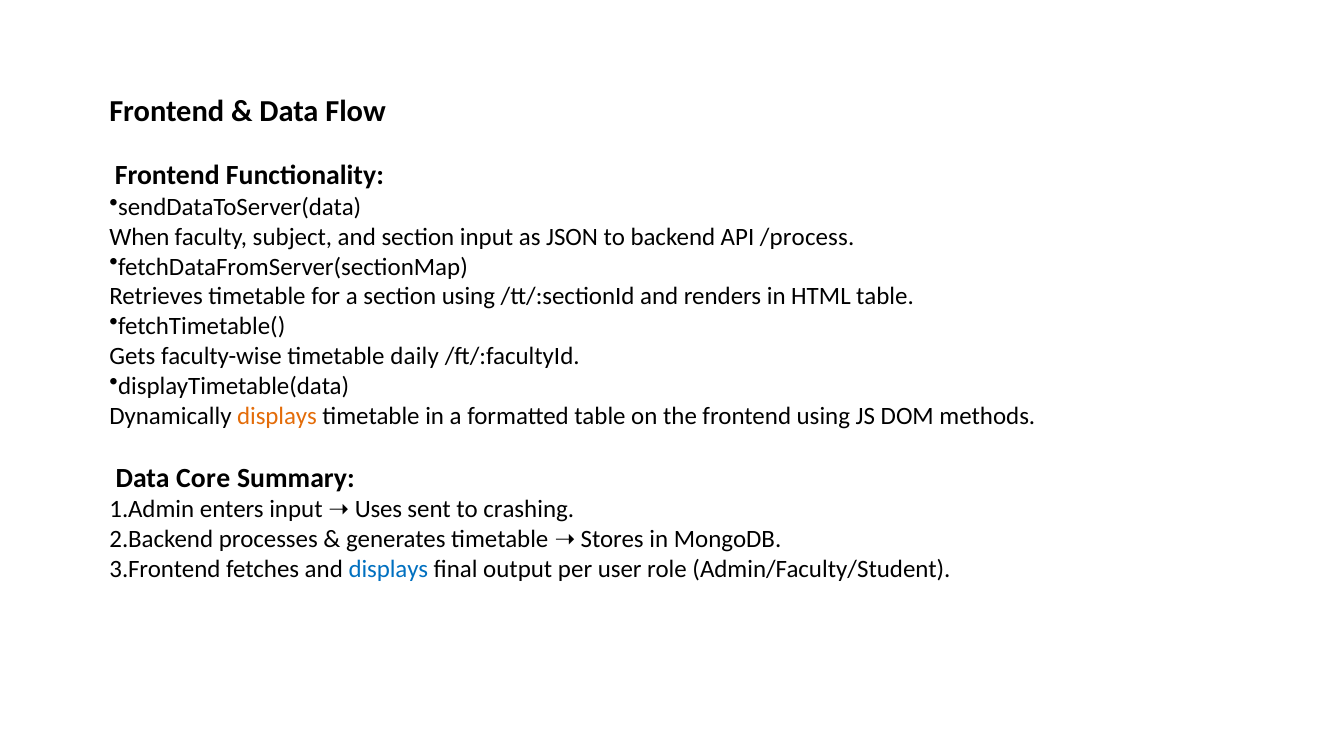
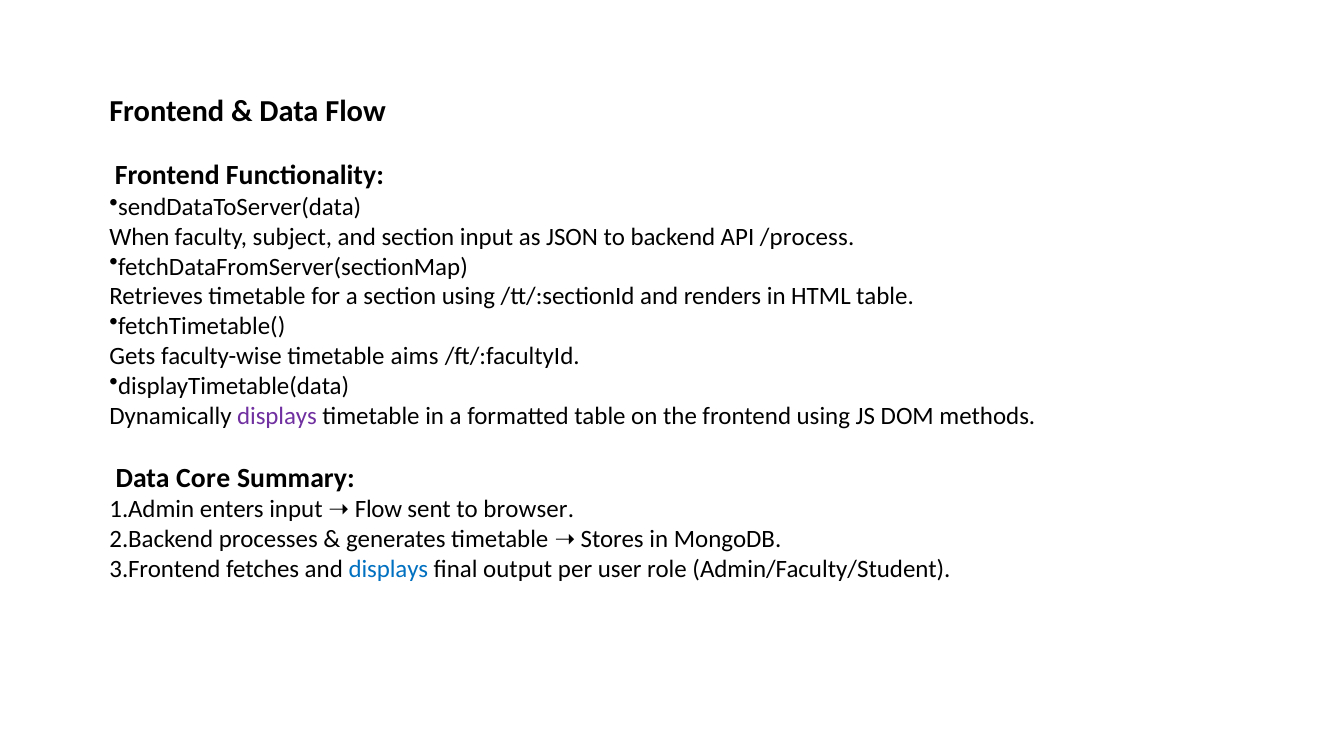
daily: daily -> aims (415, 357)
displays colour: orange -> purple (277, 416)
input Uses: Uses -> Flow (378, 510)
crashing: crashing -> browser (529, 510)
